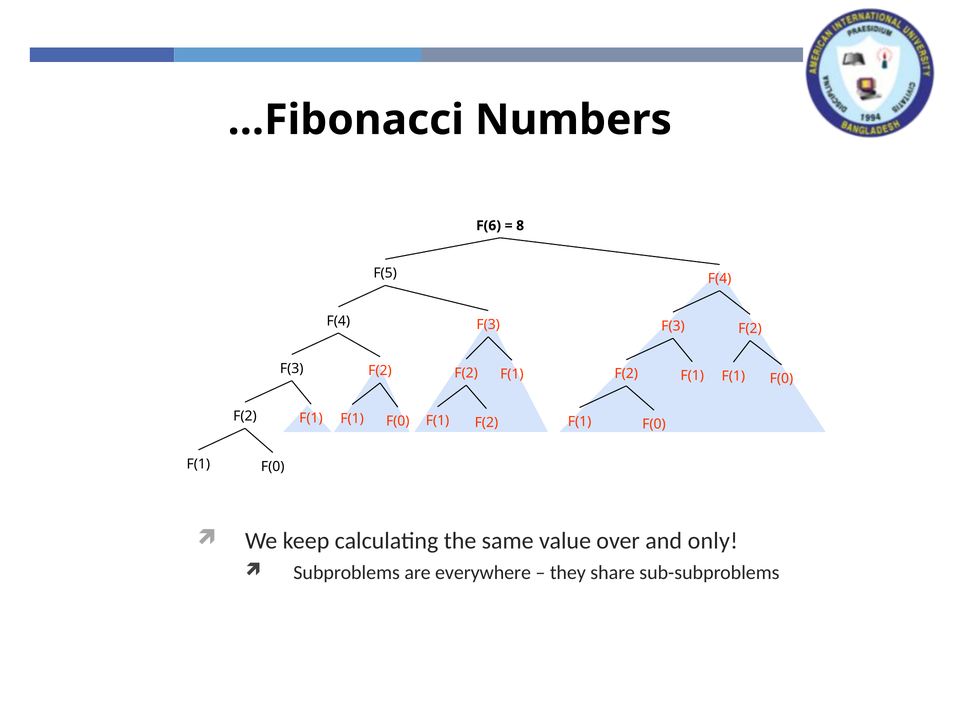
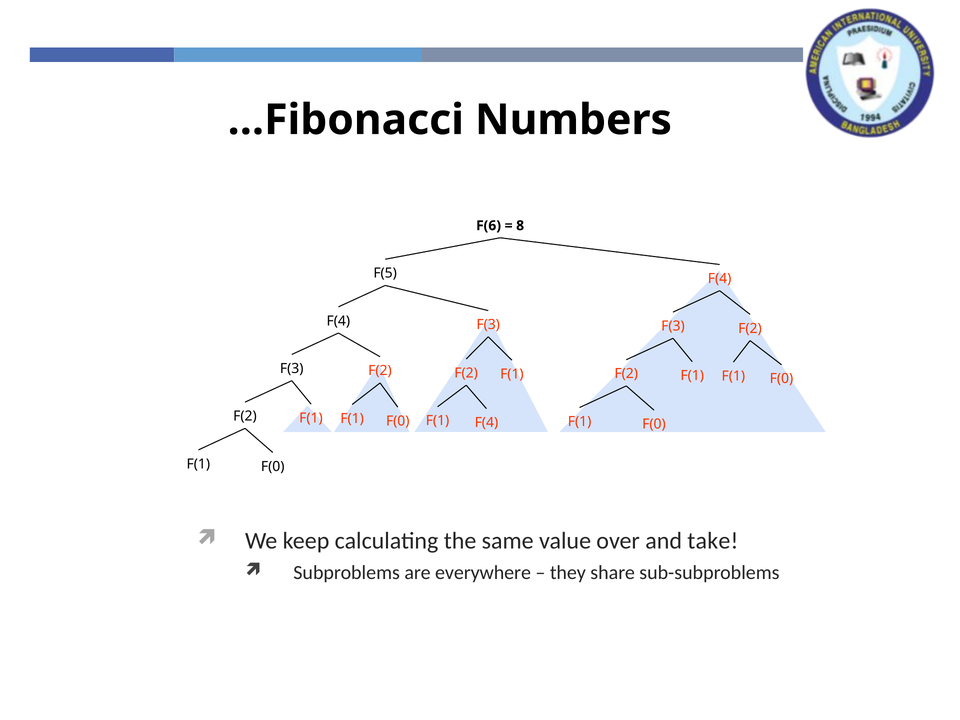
F(2: F(2 -> F(4 (486, 423)
only: only -> take (713, 541)
